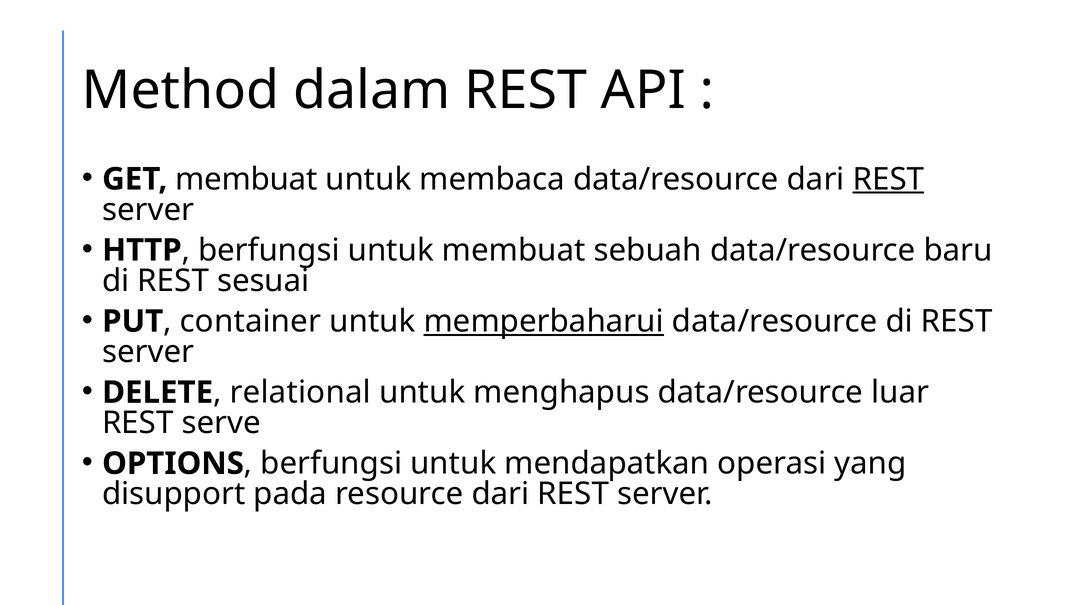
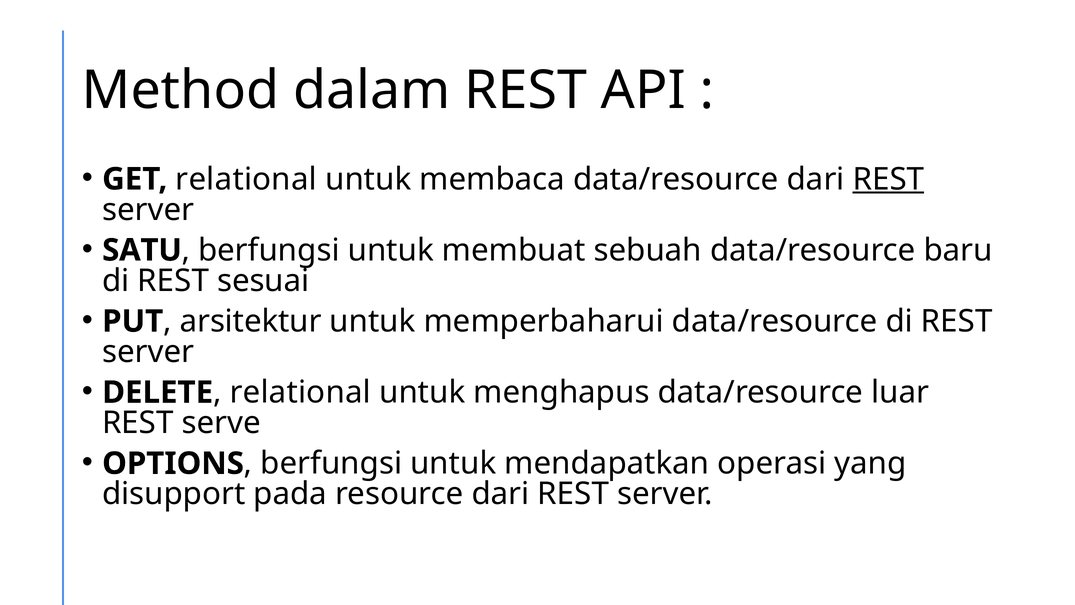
GET membuat: membuat -> relational (246, 179)
HTTP: HTTP -> SATU (142, 250)
container: container -> arsitektur (251, 321)
memperbaharui underline: present -> none (544, 321)
